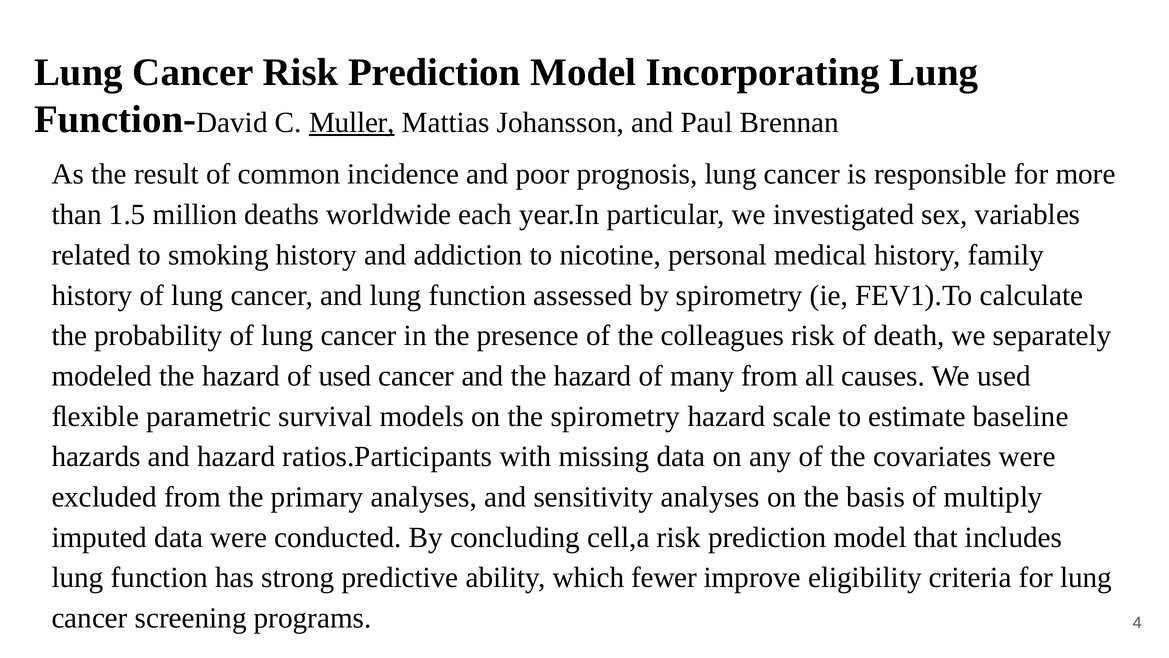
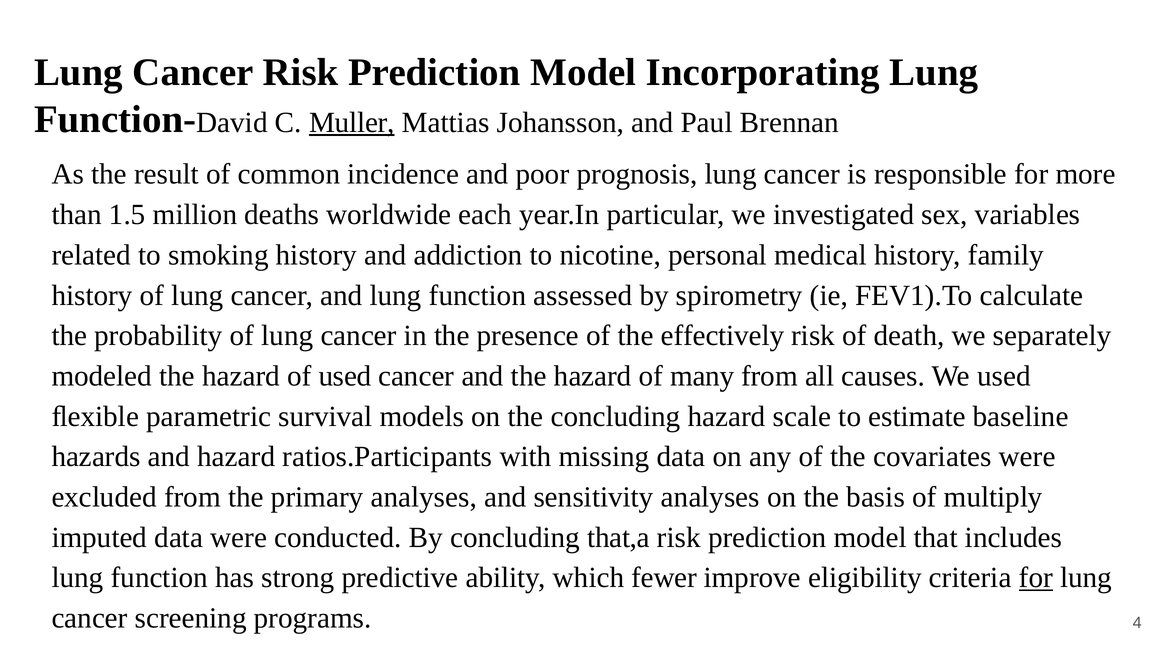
colleagues: colleagues -> effectively (722, 335)
the spirometry: spirometry -> concluding (616, 416)
cell,a: cell,a -> that,a (619, 537)
for underline: none -> present (1036, 577)
